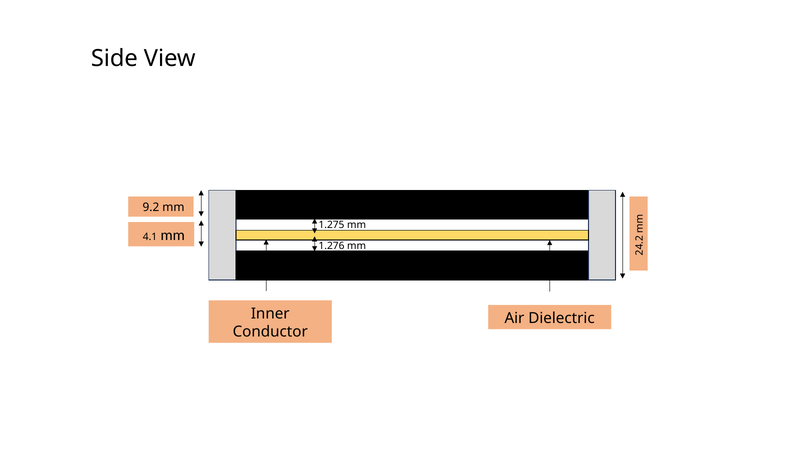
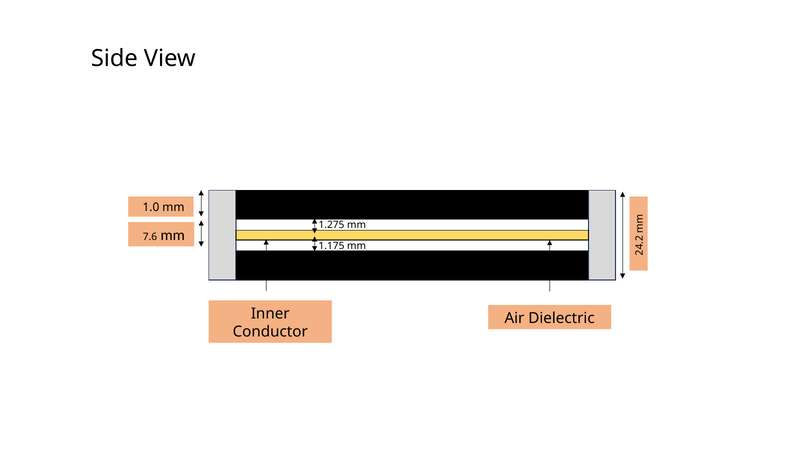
9.2: 9.2 -> 1.0 (151, 208)
4.1: 4.1 -> 7.6 (150, 237)
1.276: 1.276 -> 1.175 (332, 246)
